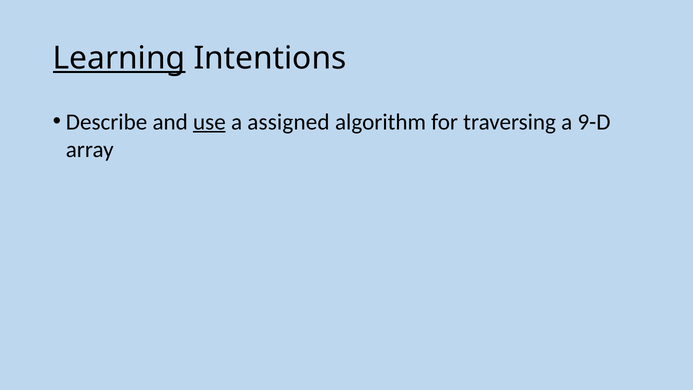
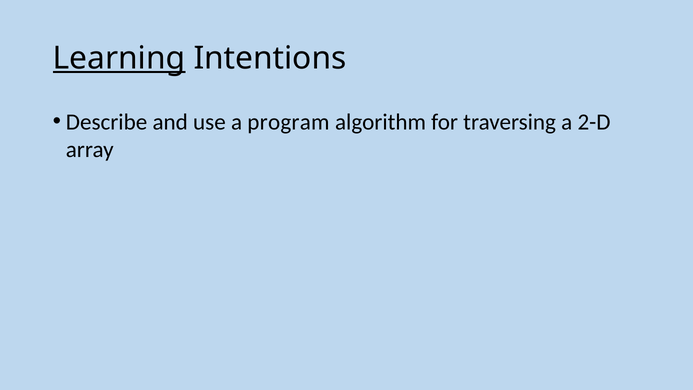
use underline: present -> none (209, 122)
assigned: assigned -> program (288, 122)
9-D: 9-D -> 2-D (594, 122)
